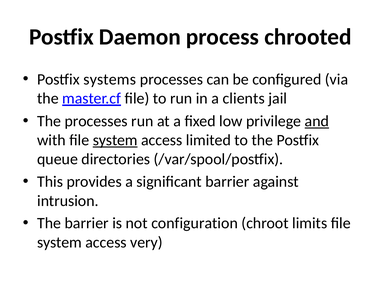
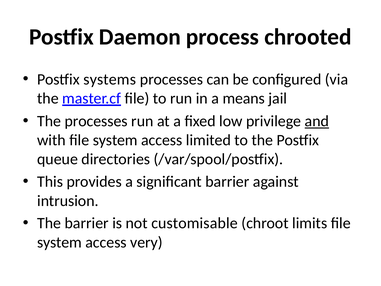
clients: clients -> means (244, 98)
system underline: present -> none (115, 140)
configuration: configuration -> customisable (194, 223)
